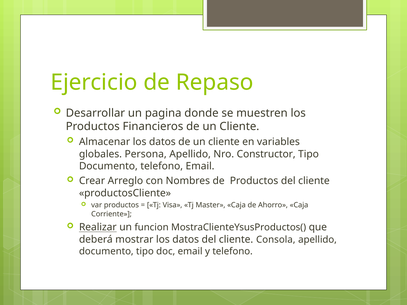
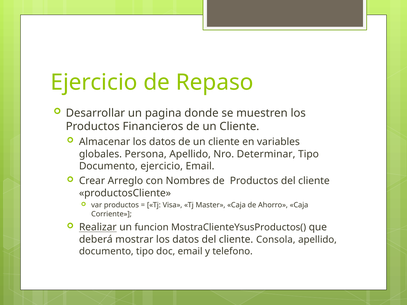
Constructor: Constructor -> Determinar (266, 154)
Documento telefono: telefono -> ejercicio (162, 166)
